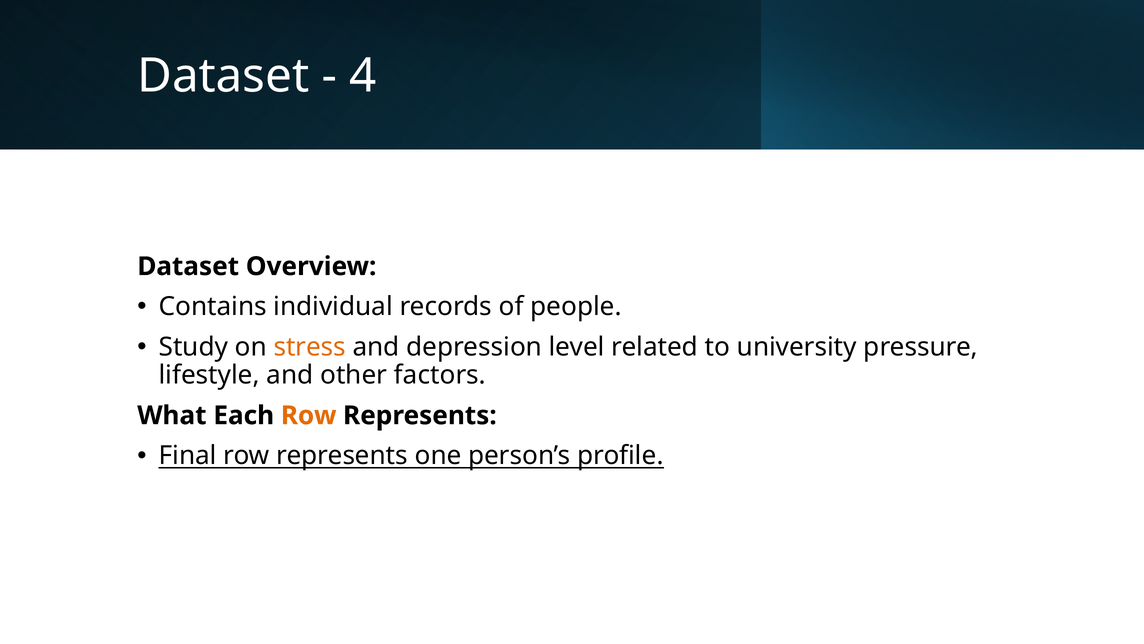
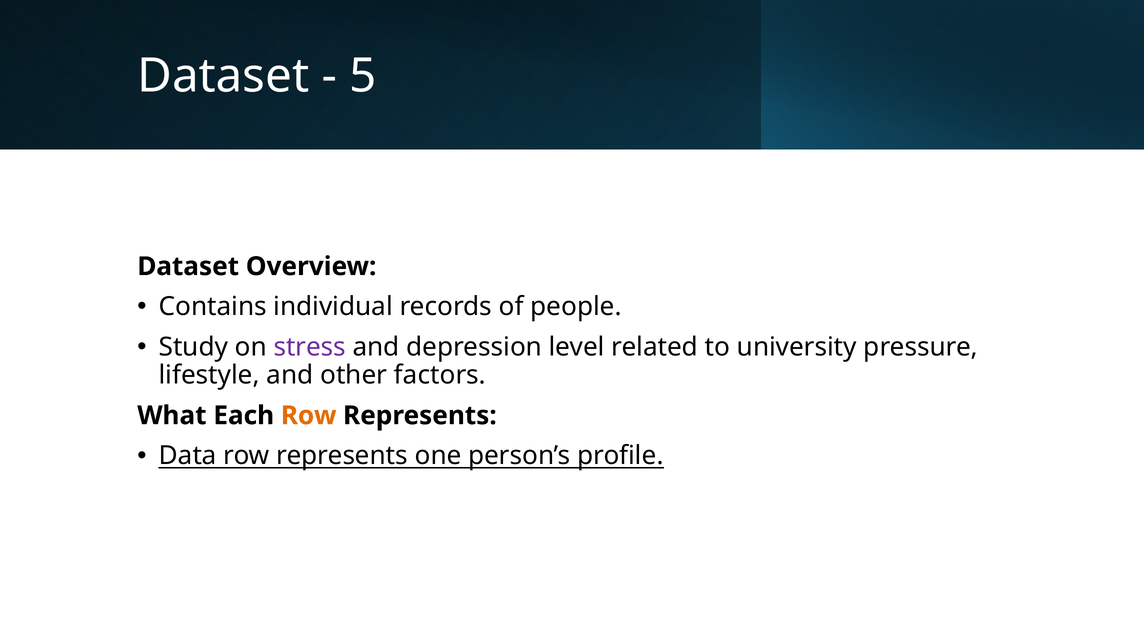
4: 4 -> 5 (363, 76)
stress colour: orange -> purple (310, 347)
Final: Final -> Data (188, 455)
